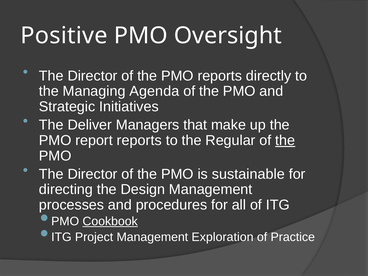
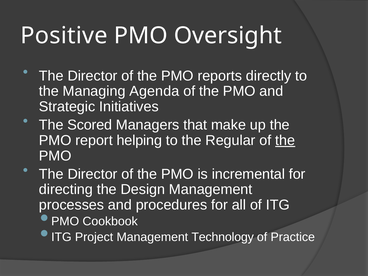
Deliver: Deliver -> Scored (90, 125)
report reports: reports -> helping (139, 140)
sustainable: sustainable -> incremental (248, 174)
Cookbook underline: present -> none (110, 221)
Exploration: Exploration -> Technology (223, 237)
